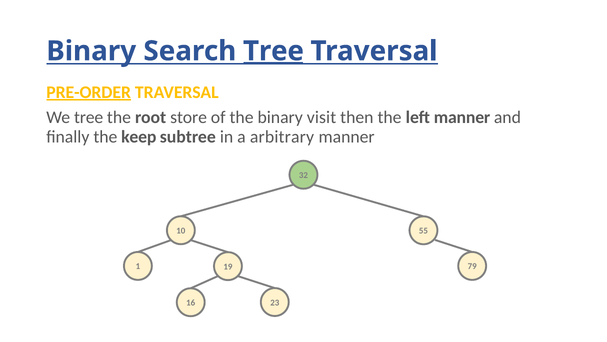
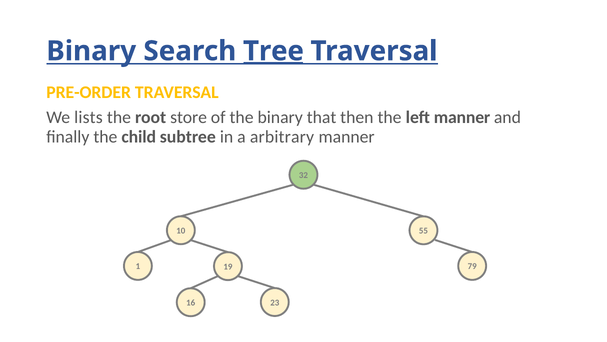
PRE-ORDER underline: present -> none (89, 92)
We tree: tree -> lists (88, 117)
visit: visit -> that (322, 117)
keep: keep -> child (139, 137)
